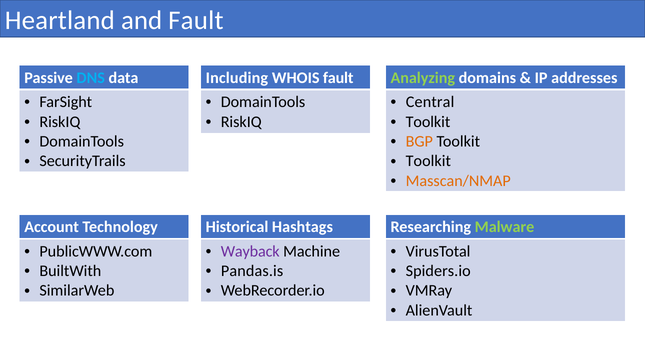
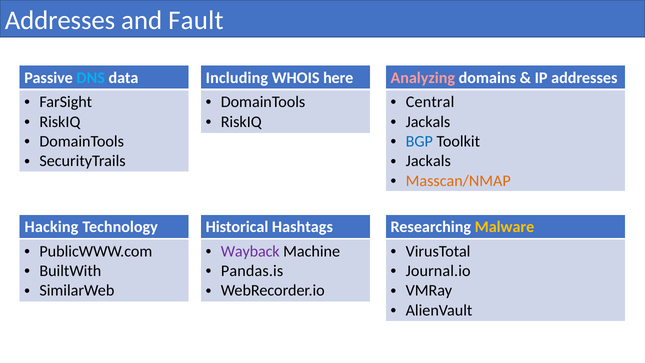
Heartland: Heartland -> Addresses (60, 20)
WHOIS fault: fault -> here (338, 78)
Analyzing colour: light green -> pink (423, 78)
Toolkit: Toolkit -> Jackals (428, 122)
BGP colour: orange -> blue (419, 141)
Toolkit: Toolkit -> Jackals (428, 161)
Account: Account -> Hacking (51, 227)
Malware colour: light green -> yellow (504, 227)
Spiders.io: Spiders.io -> Journal.io (438, 271)
